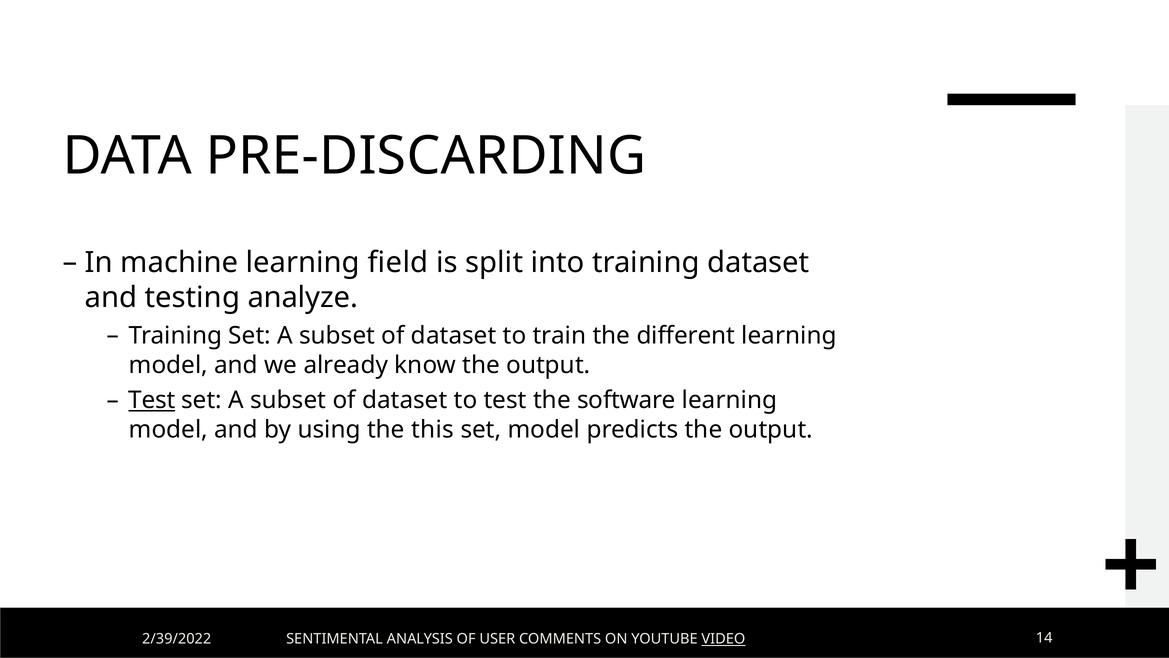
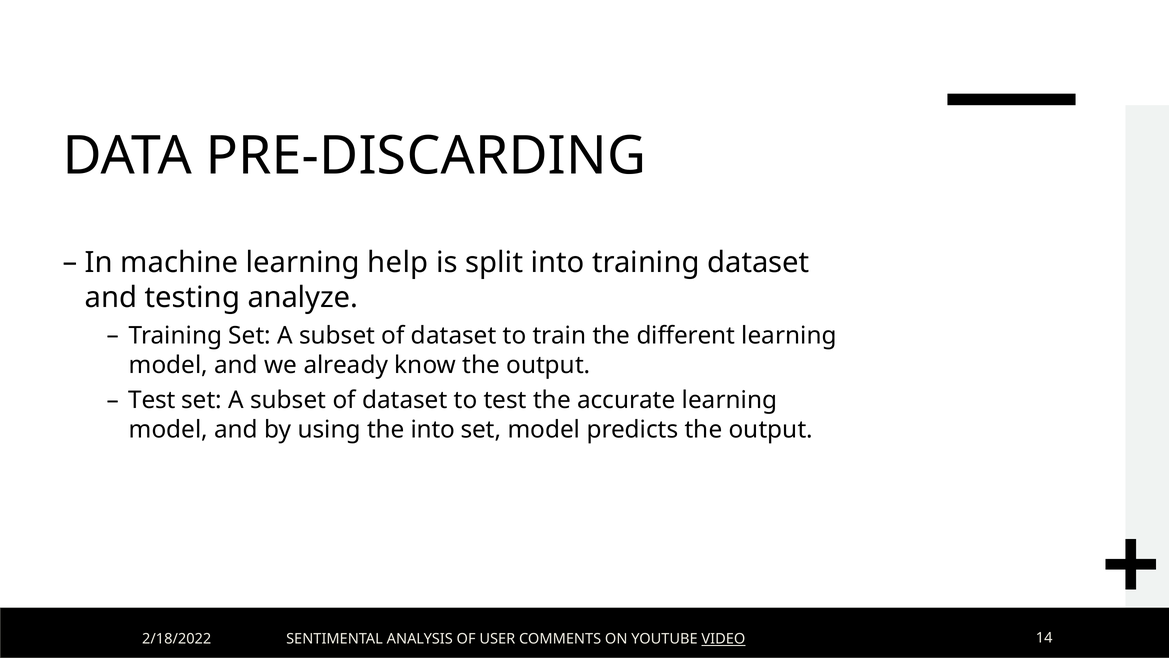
field: field -> help (398, 262)
Test underline: present -> none (152, 400)
software: software -> accurate (626, 400)
the this: this -> into (433, 429)
2/39/2022: 2/39/2022 -> 2/18/2022 (177, 639)
